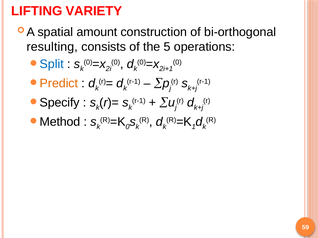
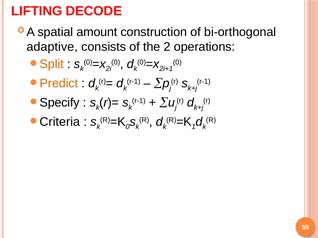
VARIETY: VARIETY -> DECODE (94, 11)
resulting: resulting -> adaptive (52, 47)
5: 5 -> 2 (167, 47)
Split colour: blue -> orange (52, 64)
Method: Method -> Criteria (60, 122)
